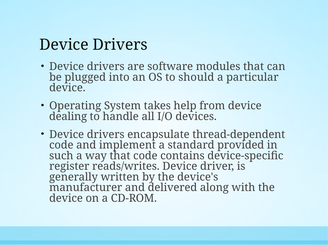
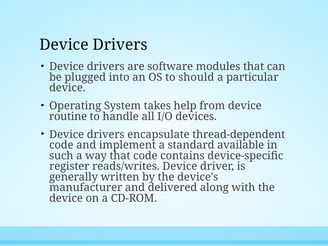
dealing: dealing -> routine (68, 116)
provided: provided -> available (241, 145)
